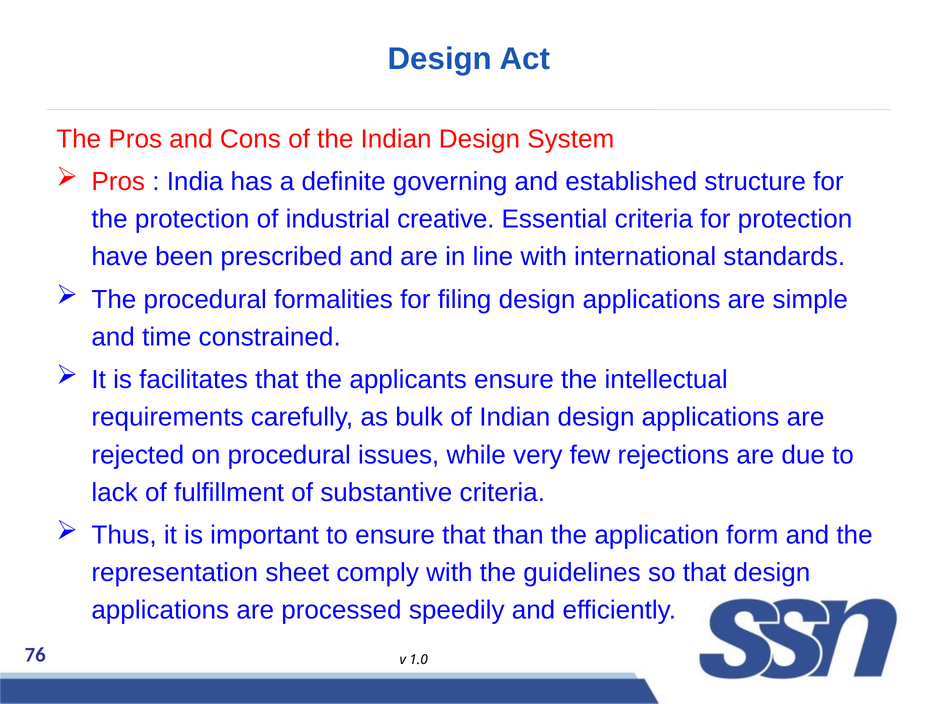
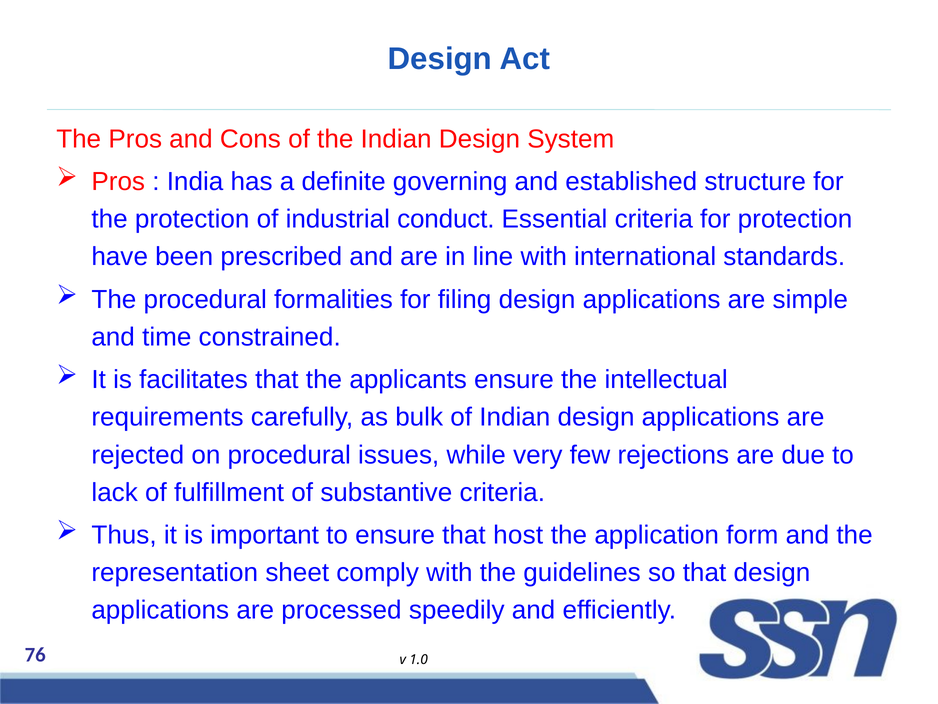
creative: creative -> conduct (446, 219)
than: than -> host (518, 535)
